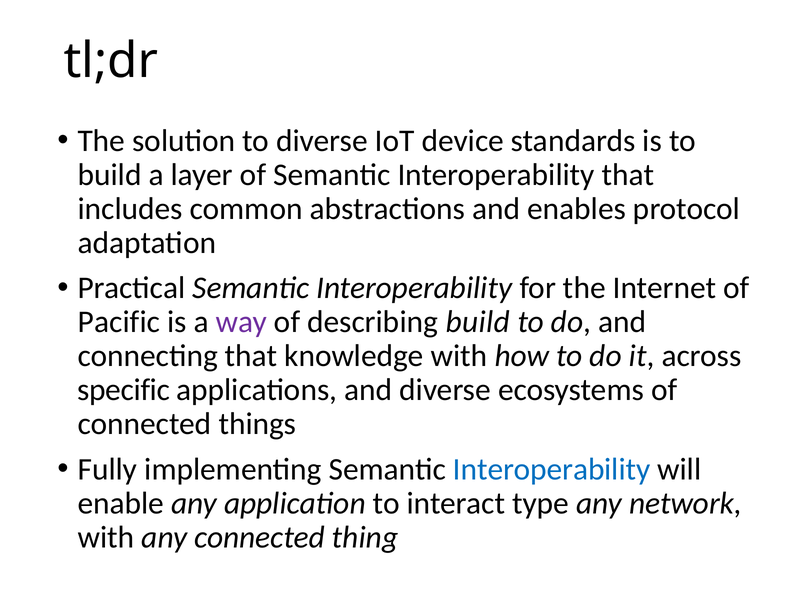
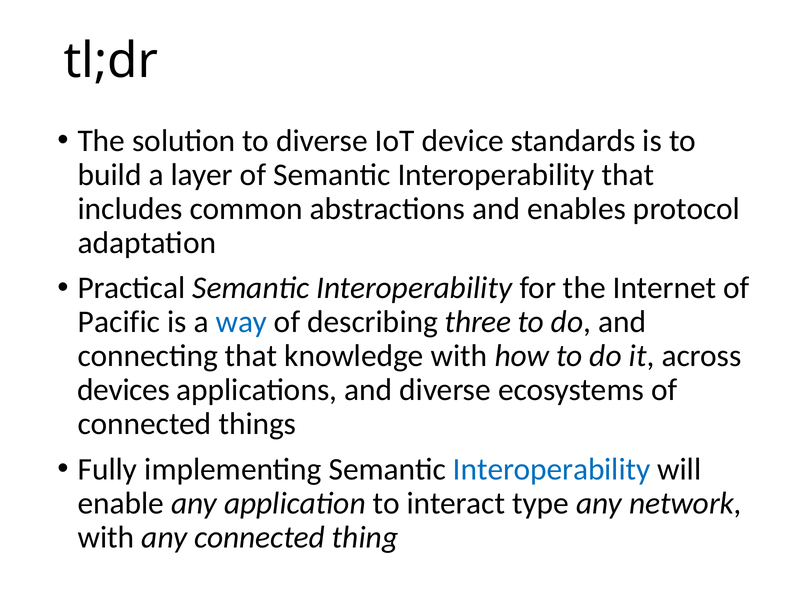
way colour: purple -> blue (242, 322)
describing build: build -> three (478, 322)
specific: specific -> devices (124, 390)
